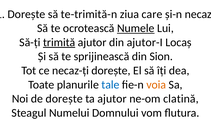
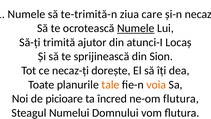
Dorește: Dorește -> Numele (26, 14)
trimită underline: present -> none (59, 42)
ajutor-I: ajutor-I -> atunci-I (145, 42)
tale colour: blue -> orange (110, 84)
de dorește: dorește -> picioare (64, 98)
ta ajutor: ajutor -> încred (112, 98)
ne-om clatină: clatină -> flutura (181, 98)
